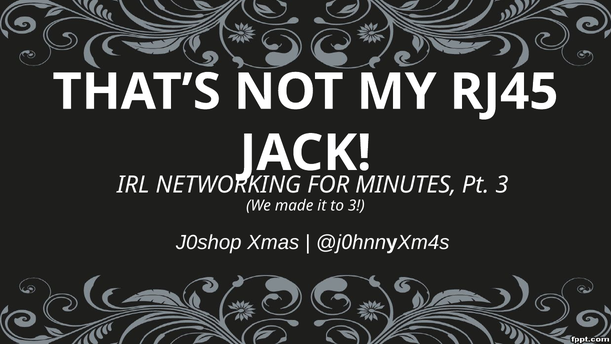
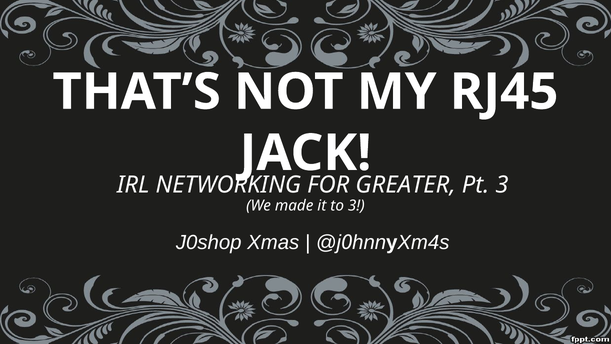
MINUTES: MINUTES -> GREATER (405, 185)
